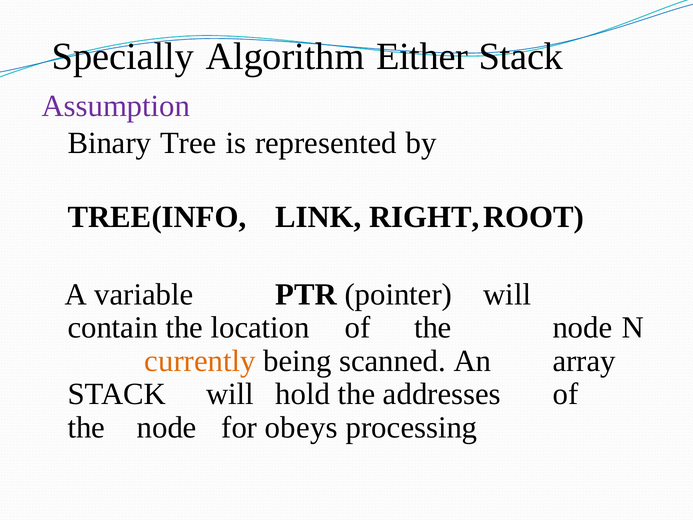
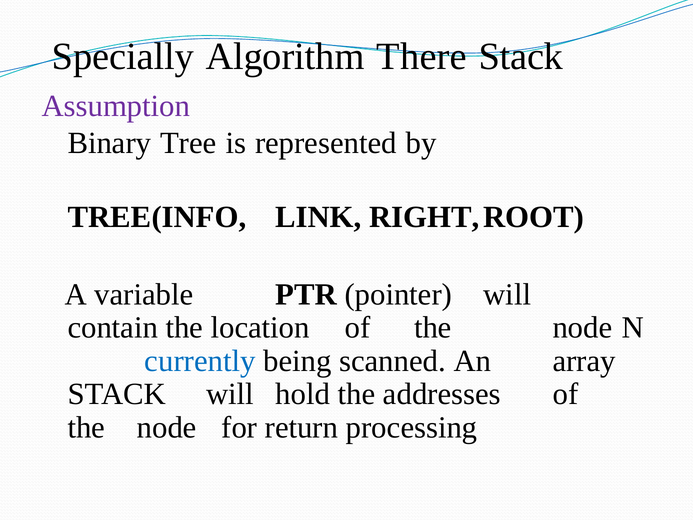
Either: Either -> There (422, 57)
currently colour: orange -> blue (200, 361)
obeys: obeys -> return (301, 427)
